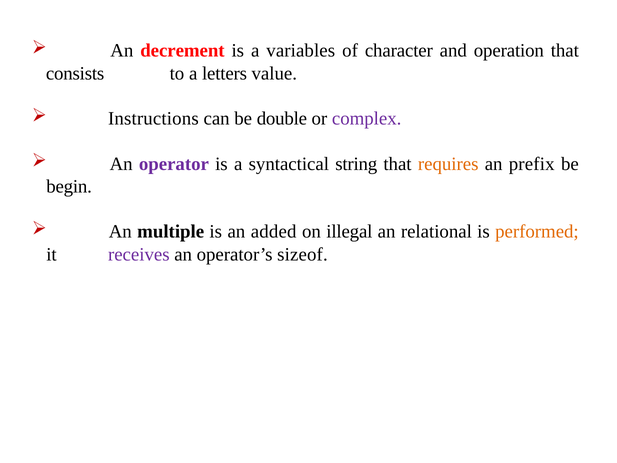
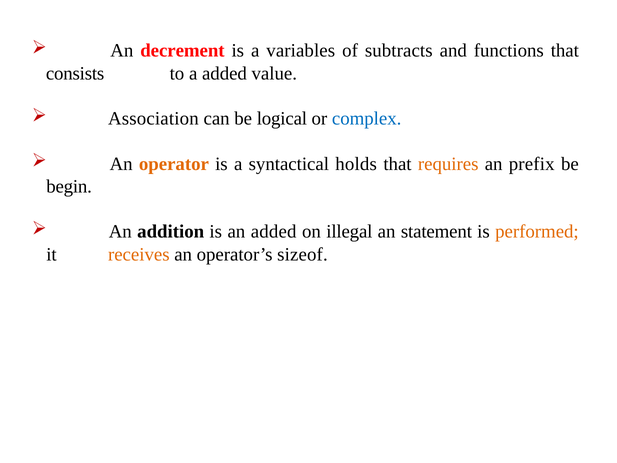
character: character -> subtracts (399, 51)
operation: operation -> functions (509, 51)
a letters: letters -> added (224, 73)
Instructions: Instructions -> Association (153, 119)
double: double -> logical (282, 119)
complex colour: purple -> blue (367, 119)
operator colour: purple -> orange (174, 164)
string: string -> holds (356, 164)
multiple: multiple -> addition (171, 232)
relational: relational -> statement (436, 232)
receives colour: purple -> orange (139, 254)
